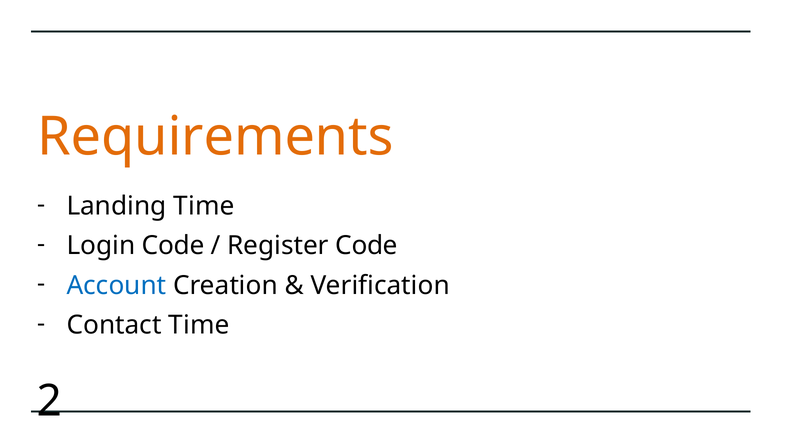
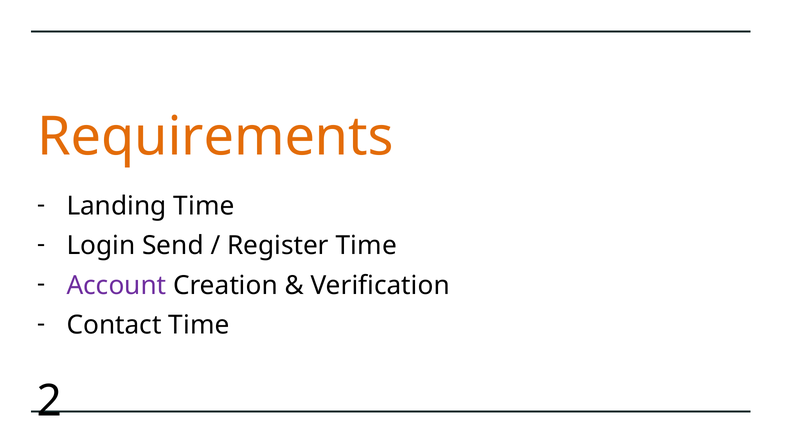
Login Code: Code -> Send (173, 245)
Register Code: Code -> Time (366, 245)
Account colour: blue -> purple (116, 285)
